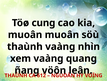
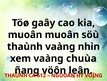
cung: cung -> gaây (43, 23)
quang: quang -> chuùa (81, 58)
